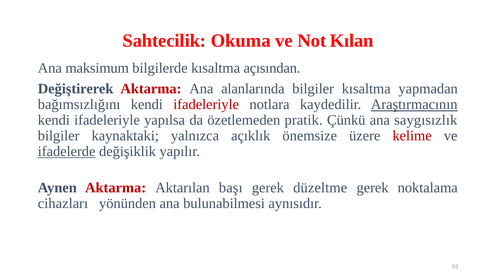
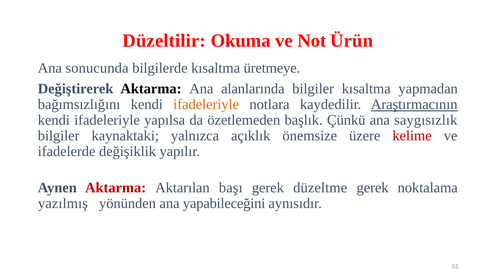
Sahtecilik: Sahtecilik -> Düzeltilir (164, 41)
Kılan: Kılan -> Ürün (352, 41)
maksimum: maksimum -> sonucunda (97, 68)
açısından: açısından -> üretmeye (272, 68)
Aktarma colour: red -> black (151, 89)
ifadeleriyle colour: red -> orange (206, 105)
pratik: pratik -> başlık (304, 120)
ifadelerde underline: present -> none (67, 151)
cihazları: cihazları -> yazılmış (63, 203)
bulunabilmesi: bulunabilmesi -> yapabileceğini (224, 203)
